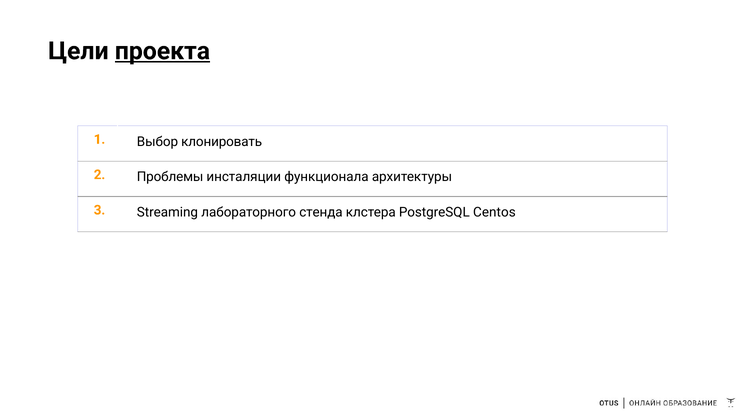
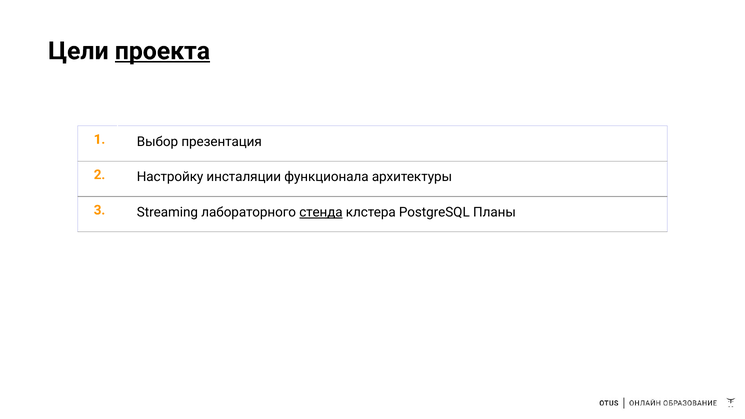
клонировать: клонировать -> презентация (222, 142)
Проблемы: Проблемы -> Настройку (170, 177)
стенда underline: none -> present (321, 212)
Centos: Centos -> Планы (494, 212)
